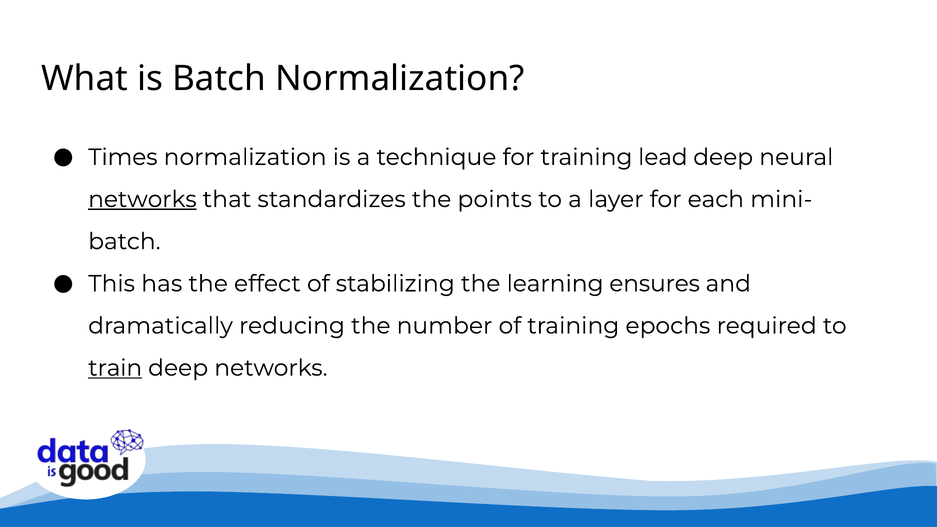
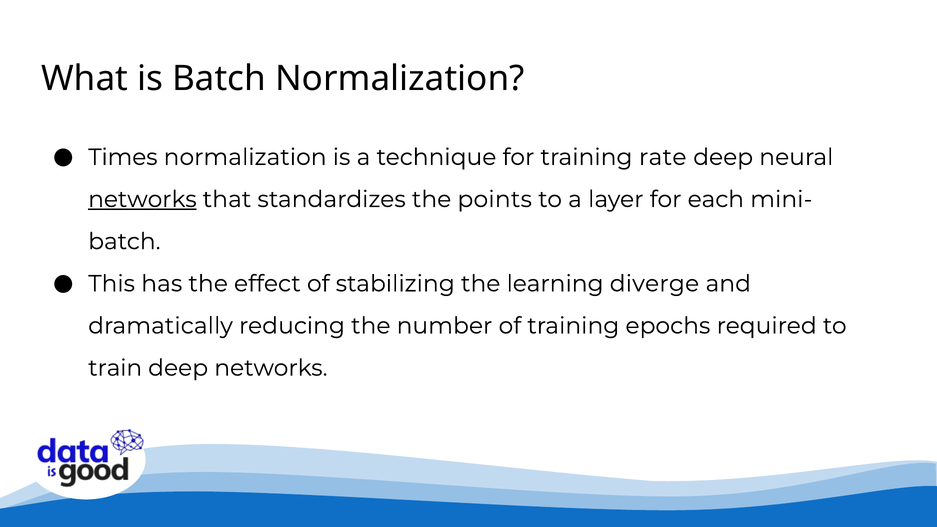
lead: lead -> rate (663, 157)
ensures: ensures -> diverge (654, 284)
train underline: present -> none (115, 368)
